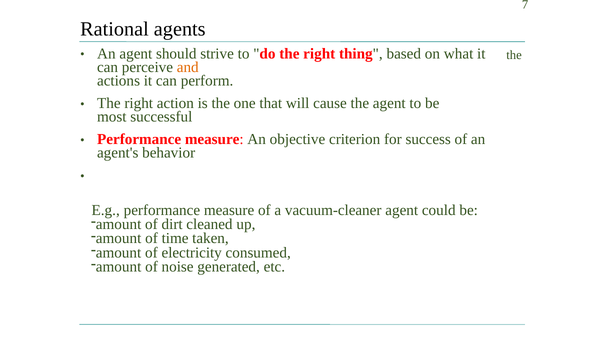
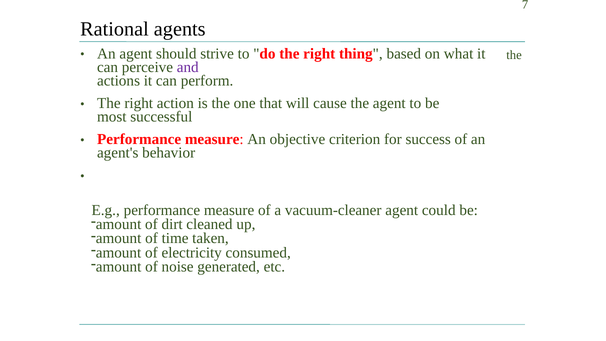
and colour: orange -> purple (188, 67)
